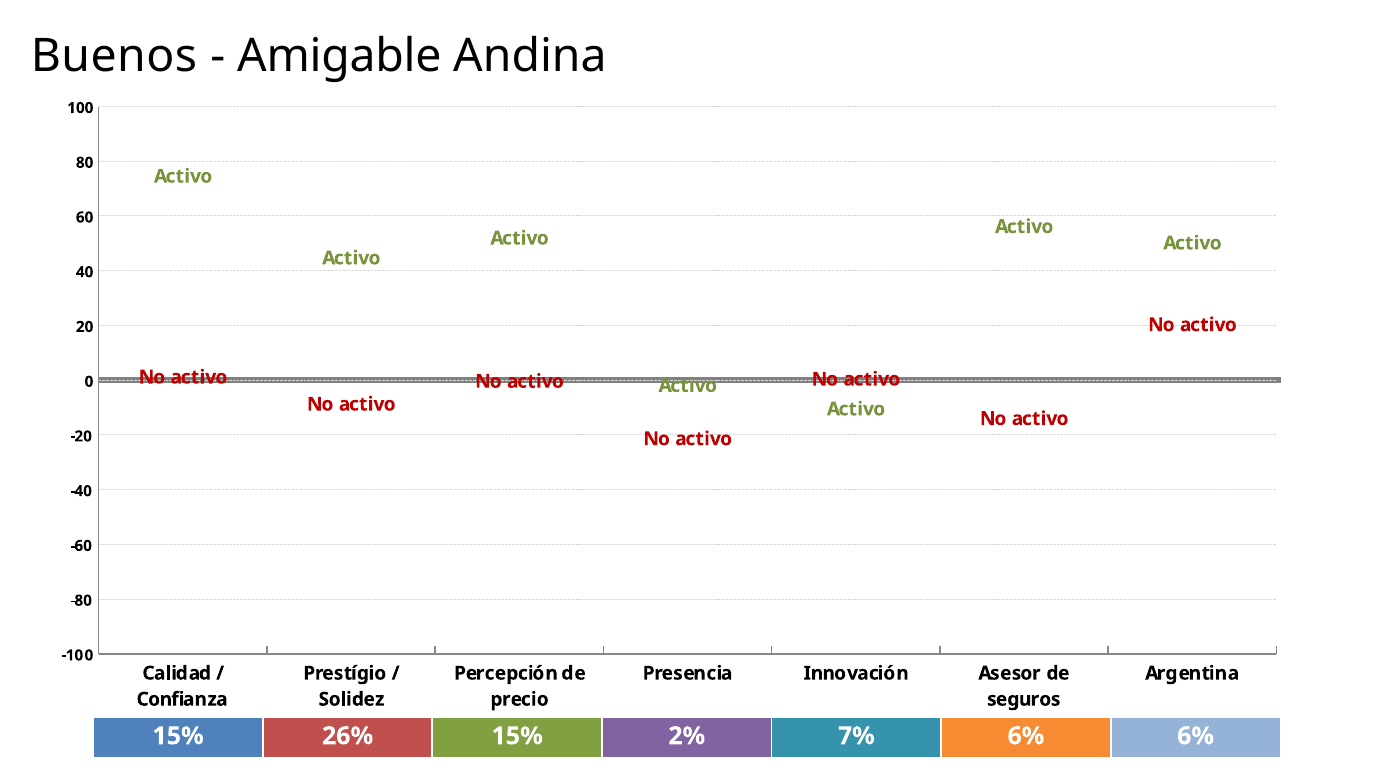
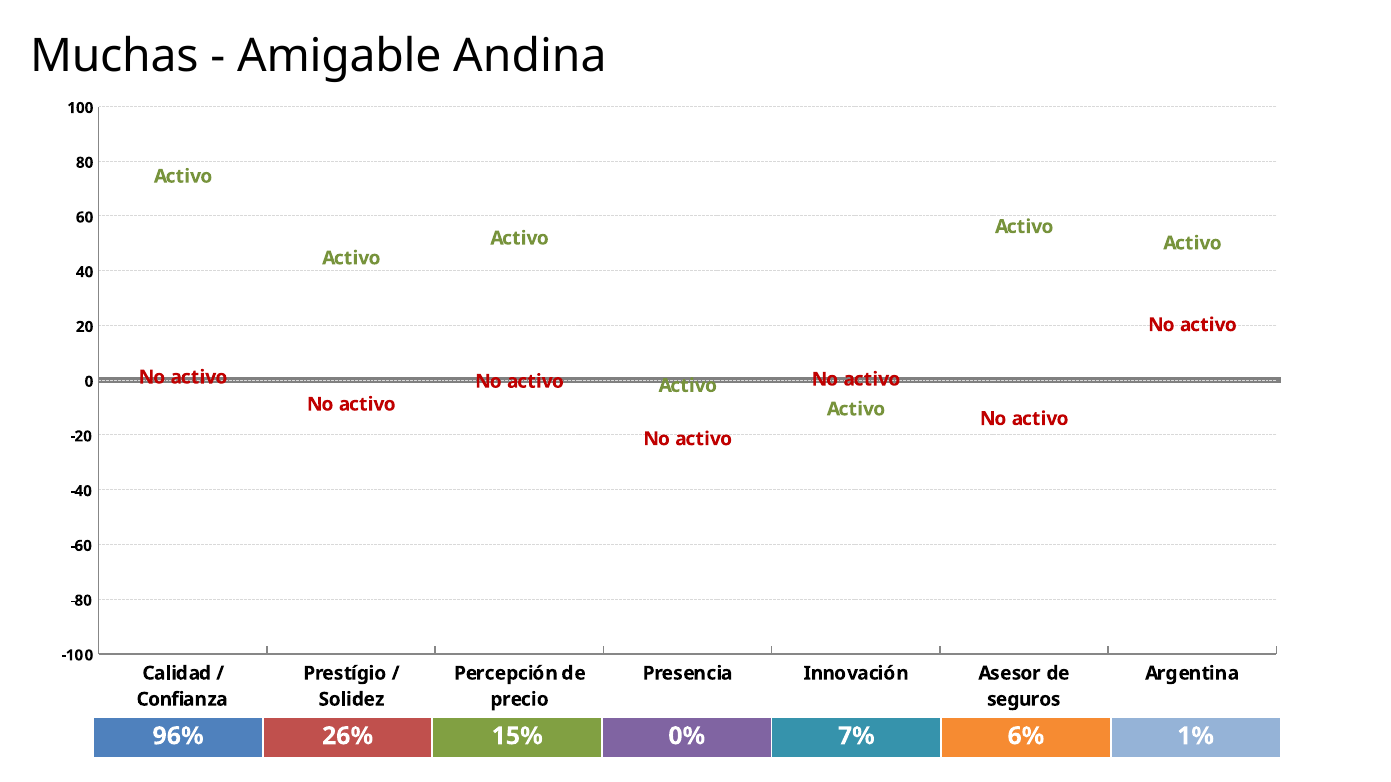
Buenos: Buenos -> Muchas (114, 57)
15%: 15% -> 96% (178, 736)
2%: 2% -> 0% (687, 736)
6% 6%: 6% -> 1% (1196, 736)
